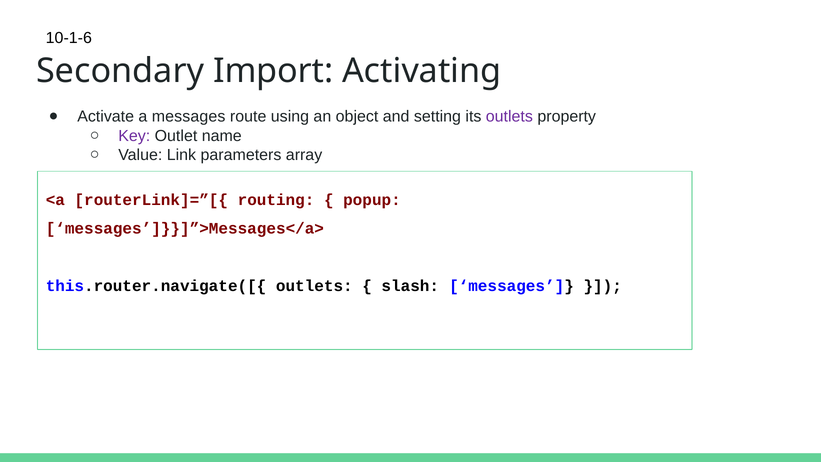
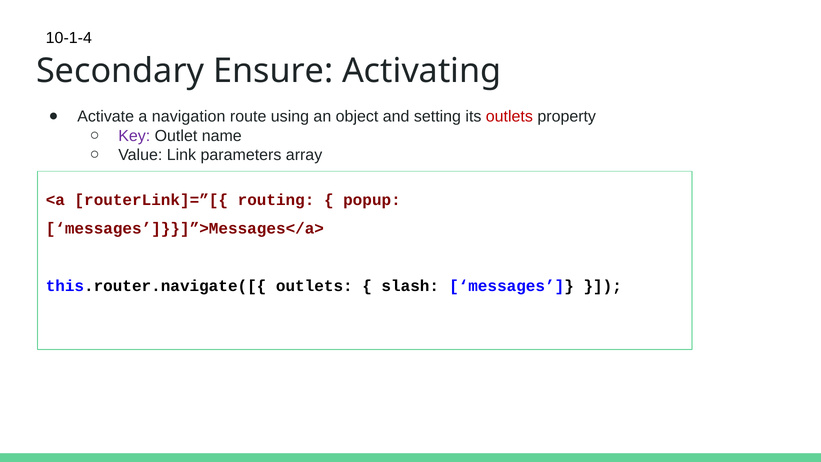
10-1-6: 10-1-6 -> 10-1-4 (69, 38)
Import: Import -> Ensure (273, 71)
a messages: messages -> navigation (189, 117)
outlets colour: purple -> red (509, 117)
